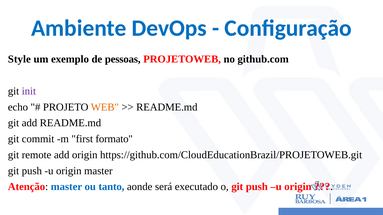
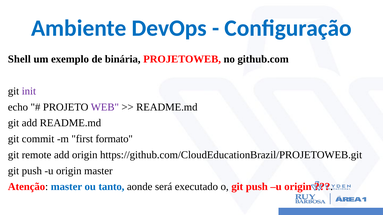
Style: Style -> Shell (19, 59)
pessoas: pessoas -> binária (123, 59)
WEB colour: orange -> purple (105, 107)
